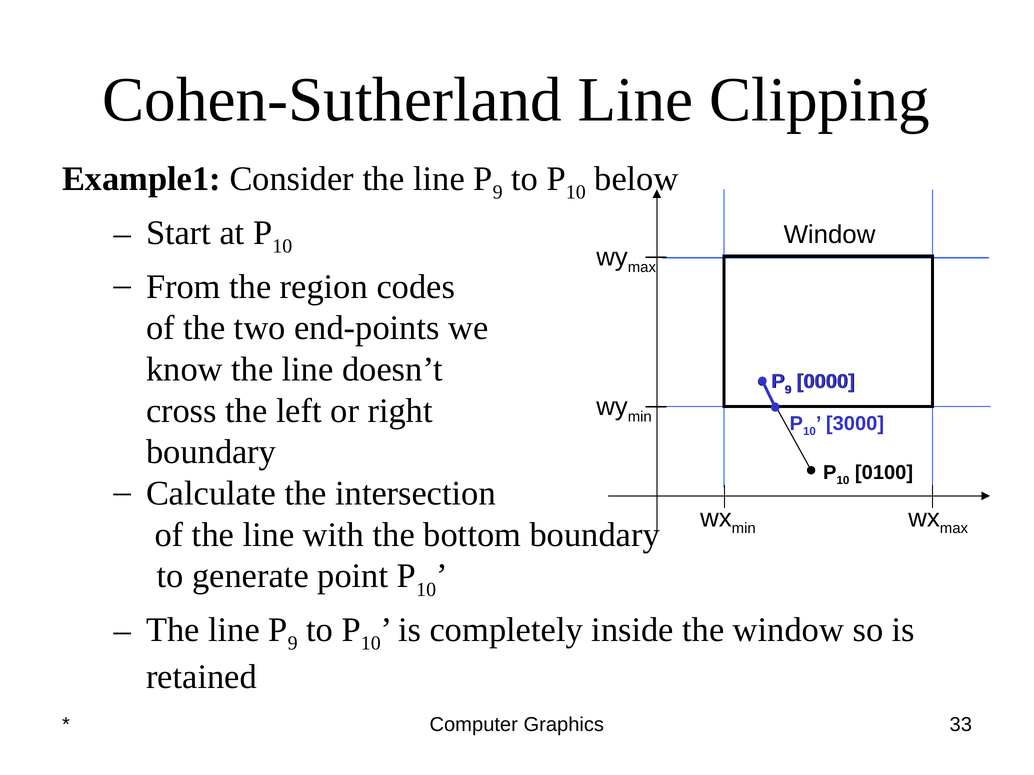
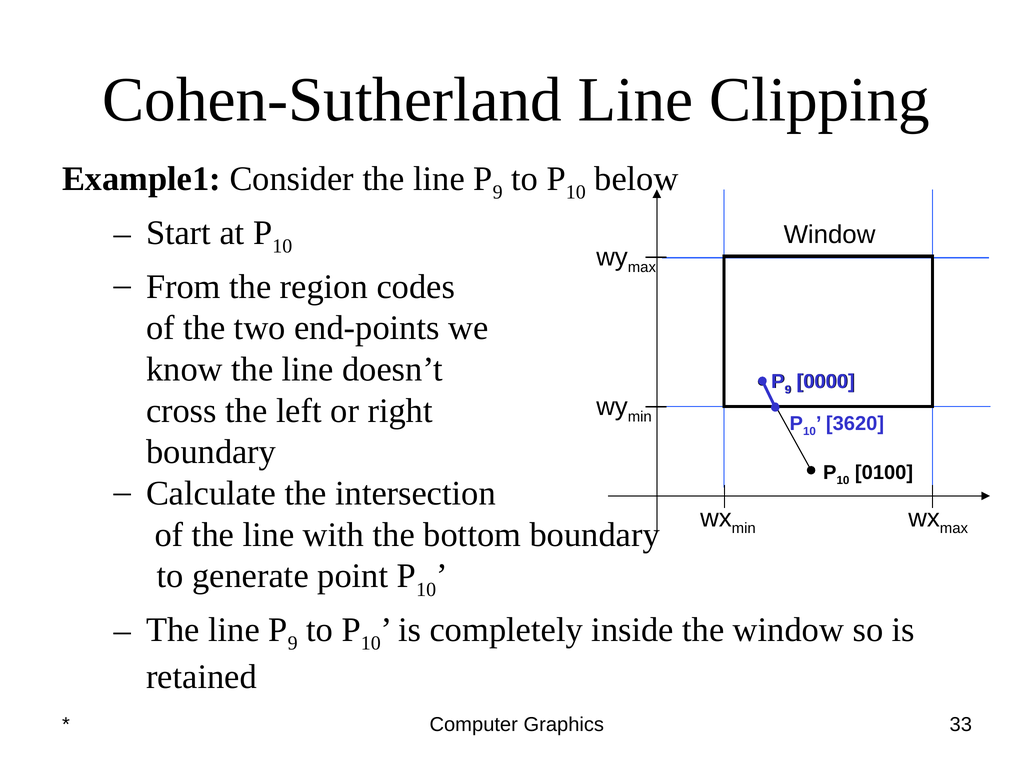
3000: 3000 -> 3620 (855, 424)
